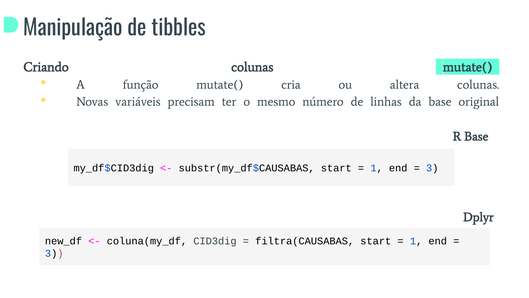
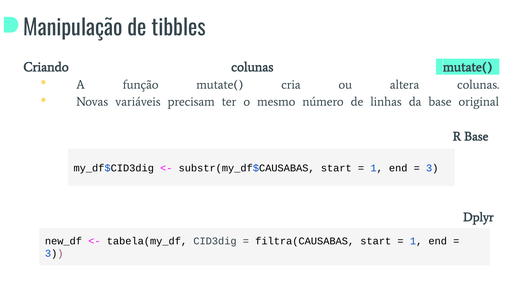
coluna(my_df: coluna(my_df -> tabela(my_df (147, 241)
